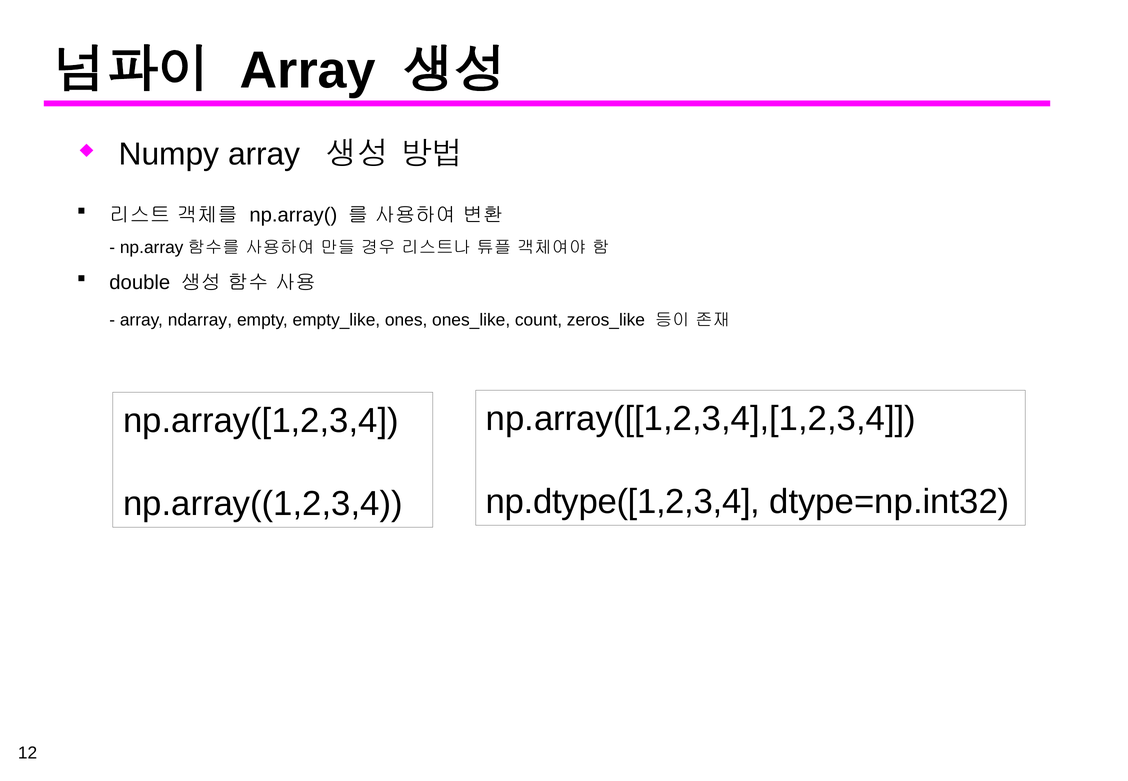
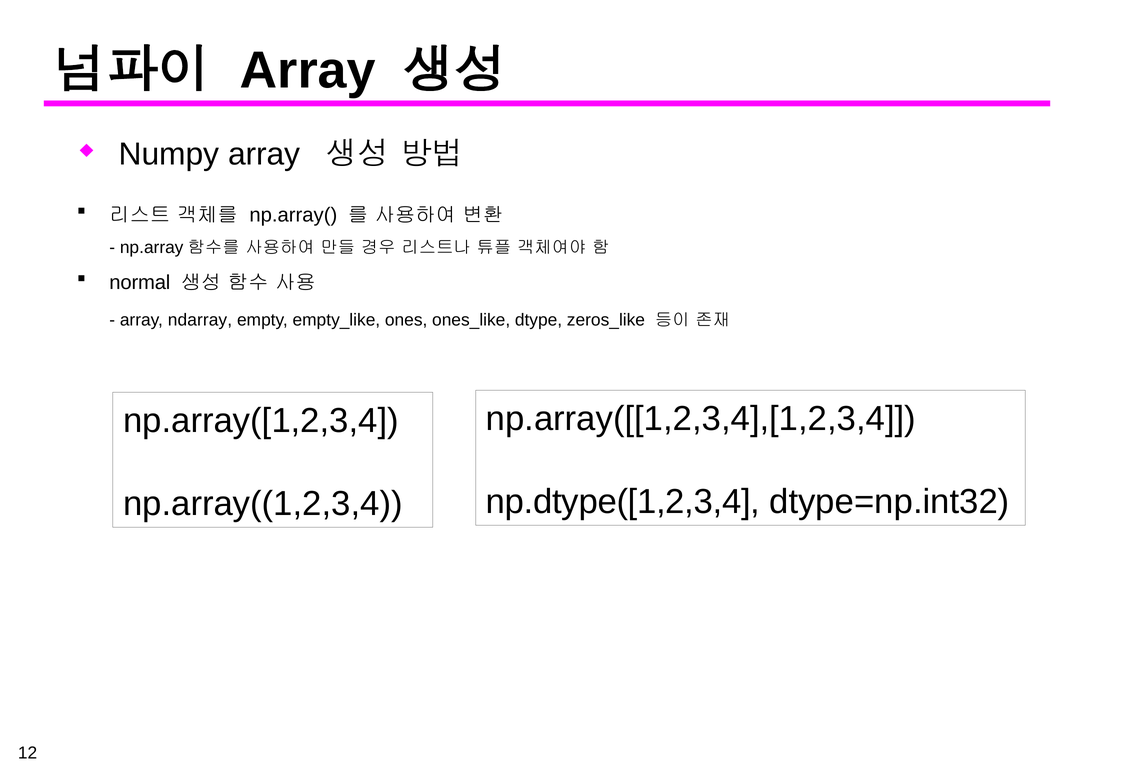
double: double -> normal (140, 283)
count: count -> dtype (539, 320)
